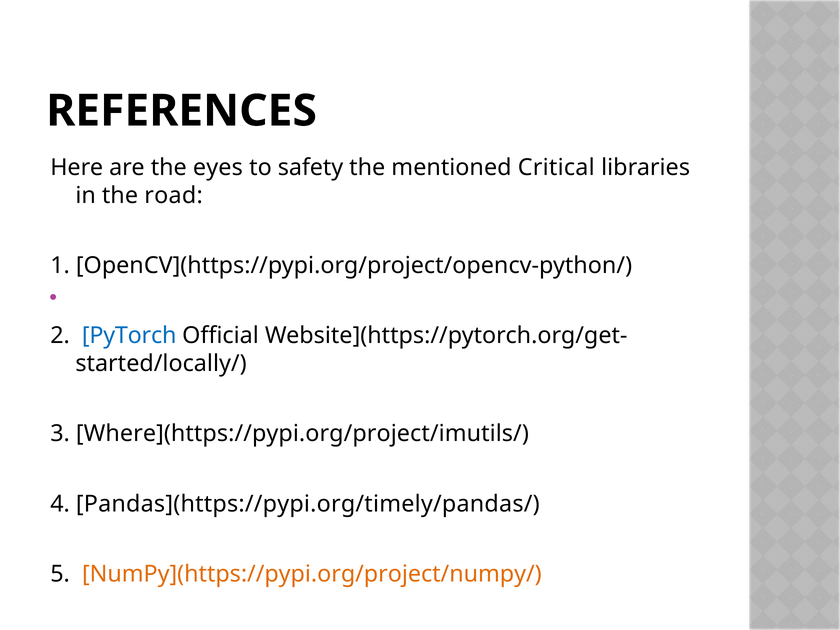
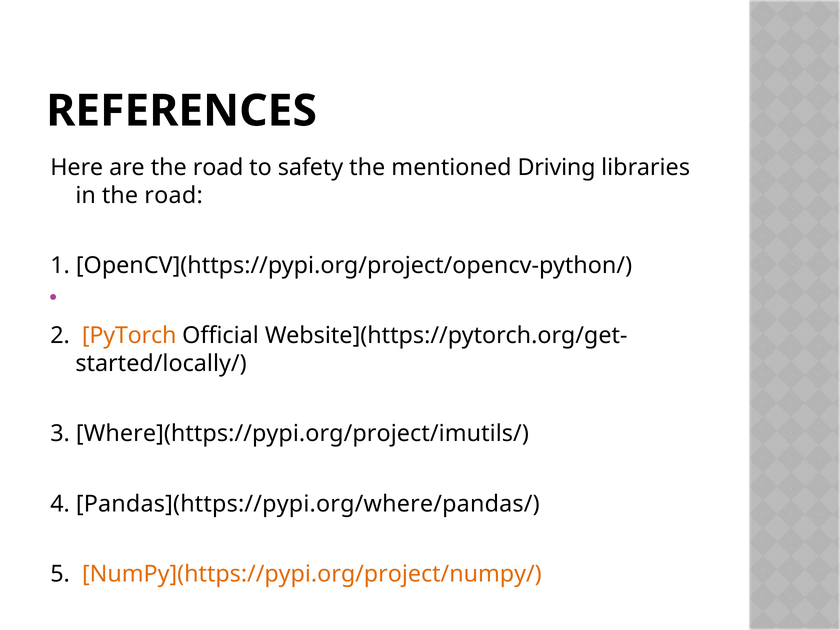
are the eyes: eyes -> road (218, 168)
Critical: Critical -> Driving (557, 168)
PyTorch colour: blue -> orange (129, 336)
Pandas](https://pypi.org/timely/pandas/: Pandas](https://pypi.org/timely/pandas/ -> Pandas](https://pypi.org/where/pandas/ (308, 504)
